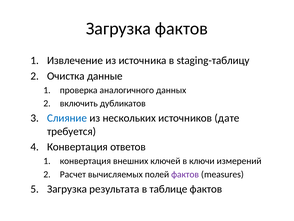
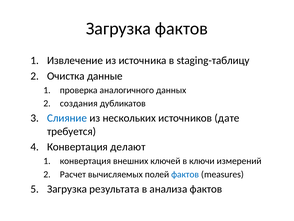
включить: включить -> создания (79, 103)
ответов: ответов -> делают (128, 147)
фактов colour: purple -> blue (185, 174)
таблице: таблице -> анализа (168, 189)
